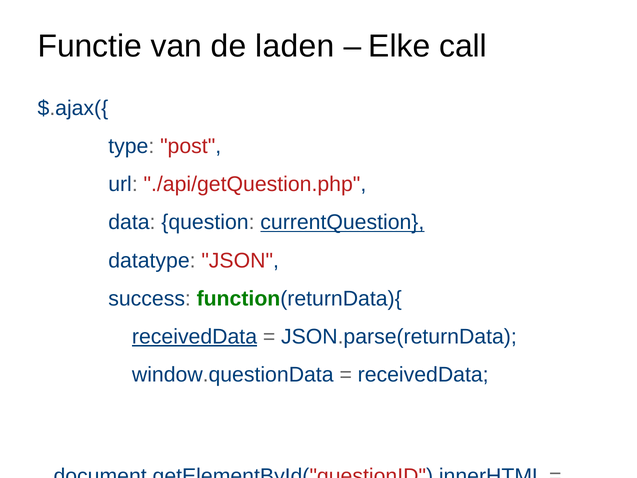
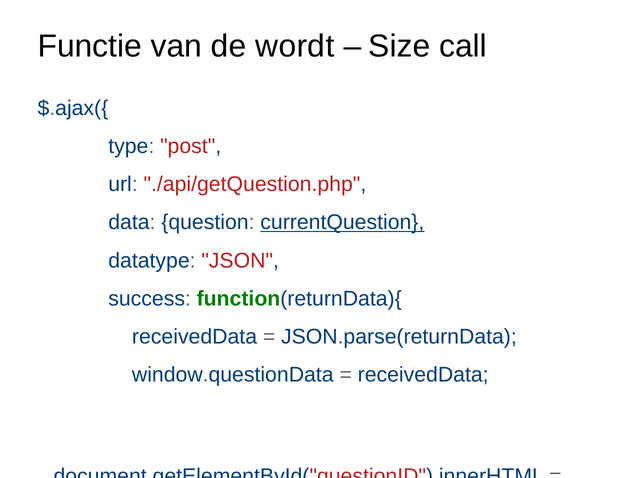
laden: laden -> wordt (295, 46)
Elke: Elke -> Size (399, 46)
receivedData underline: present -> none (195, 336)
